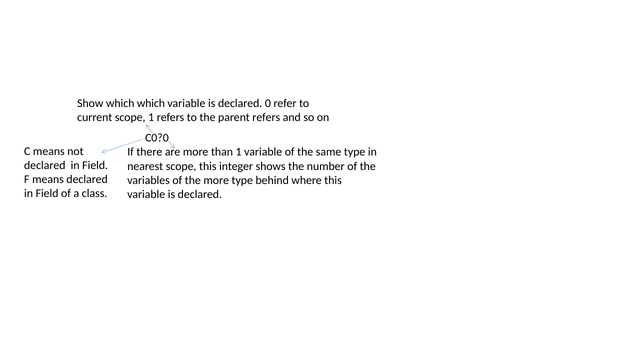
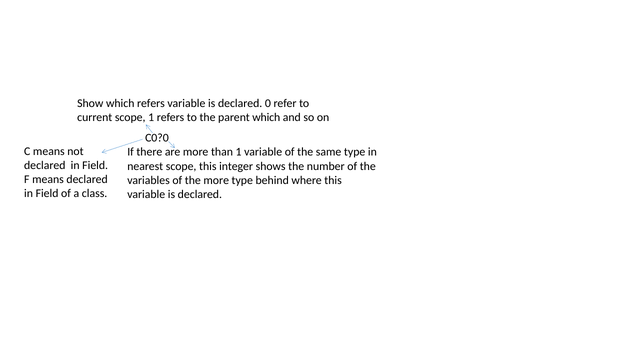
which which: which -> refers (151, 103)
parent refers: refers -> which (266, 118)
